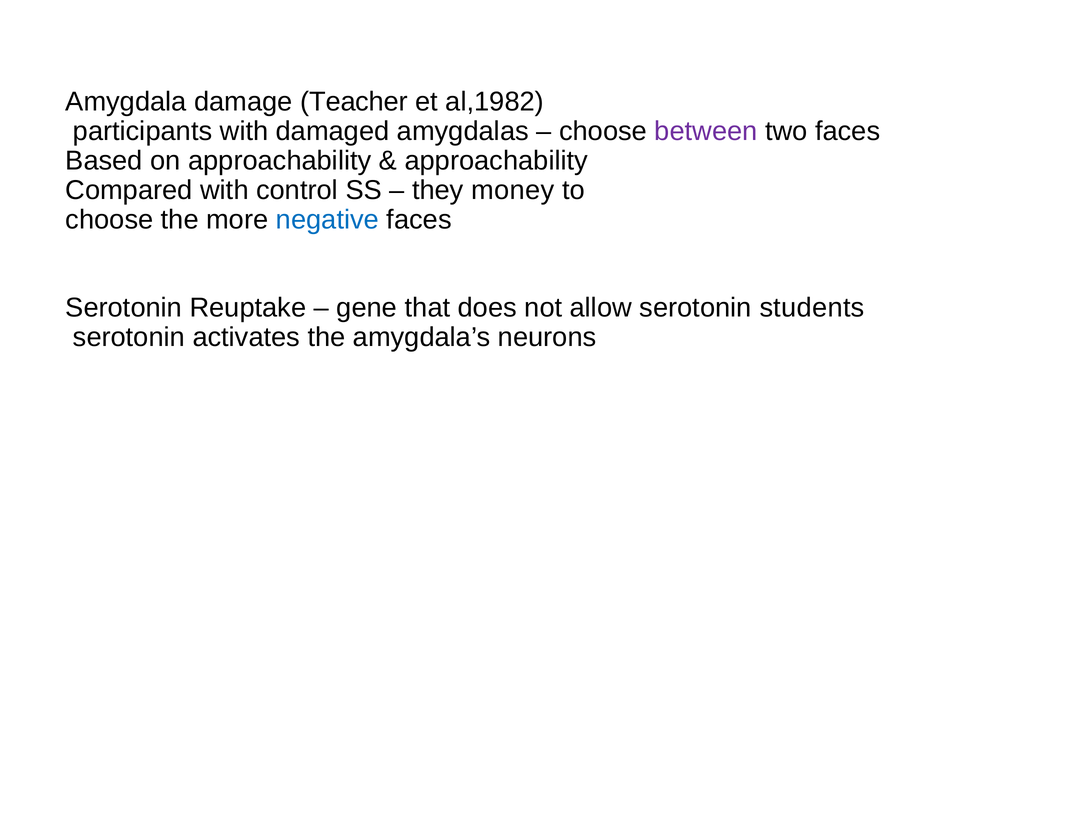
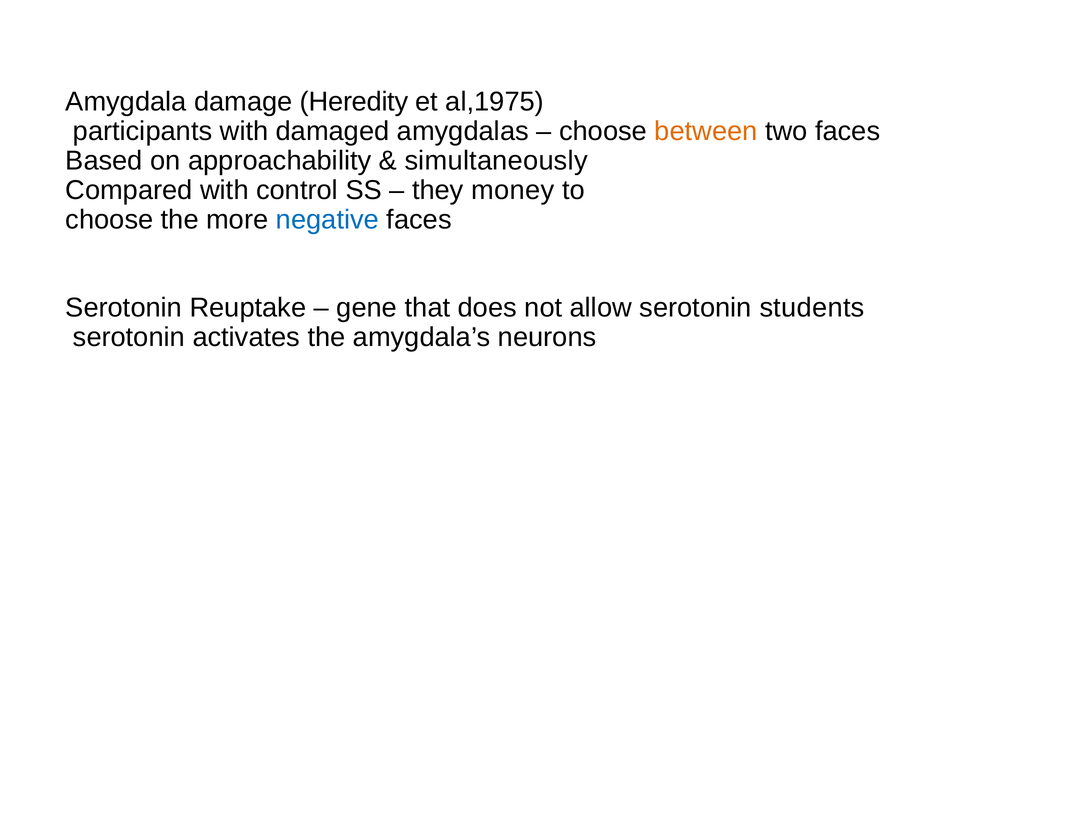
Teacher: Teacher -> Heredity (354, 102)
al,1982: al,1982 -> al,1975 (495, 102)
between colour: purple -> orange (706, 131)
approachability: approachability -> simultaneously (496, 161)
